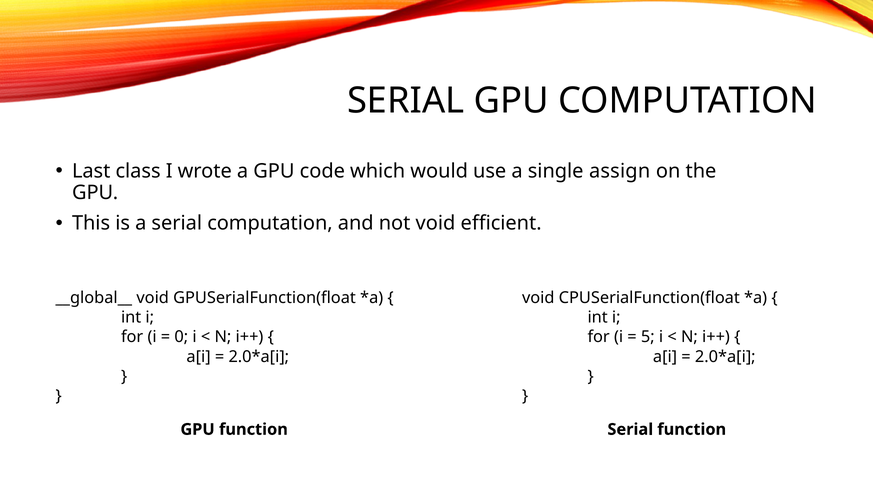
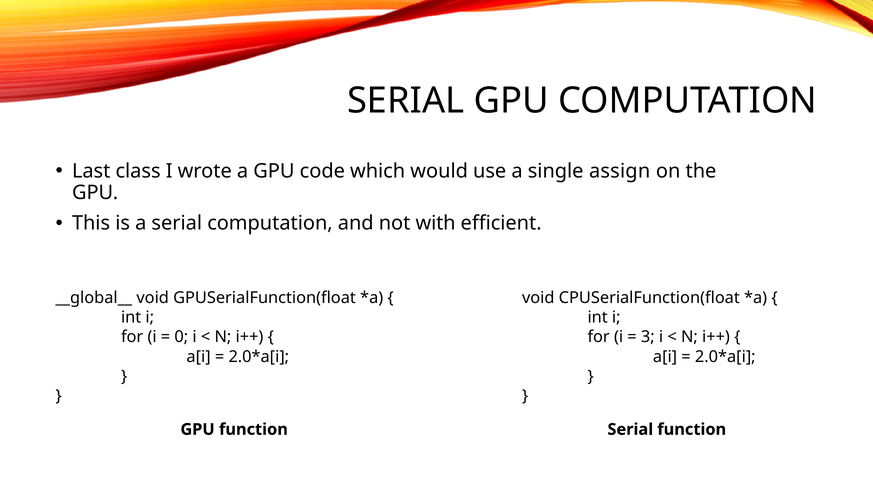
not void: void -> with (436, 223)
5: 5 -> 3 (648, 337)
